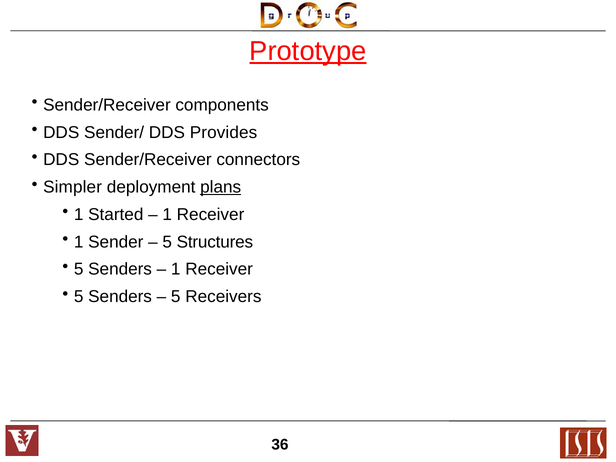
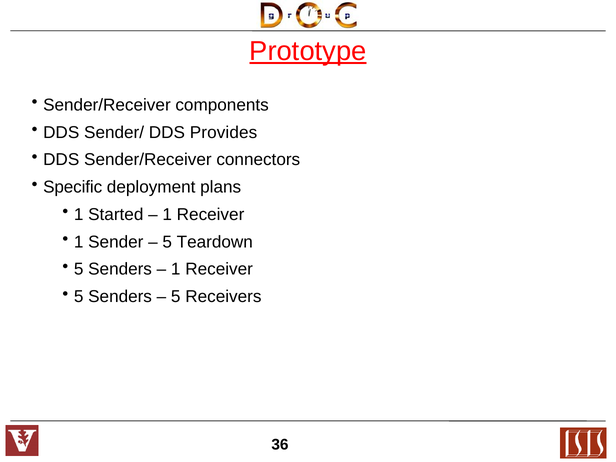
Simpler: Simpler -> Specific (73, 187)
plans underline: present -> none (221, 187)
Structures: Structures -> Teardown (215, 242)
